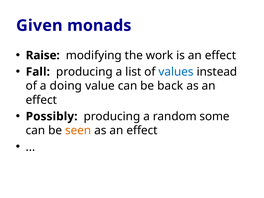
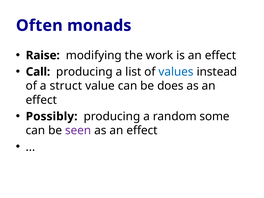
Given: Given -> Often (39, 26)
Fall: Fall -> Call (38, 72)
doing: doing -> struct (66, 86)
back: back -> does (170, 86)
seen colour: orange -> purple (78, 130)
